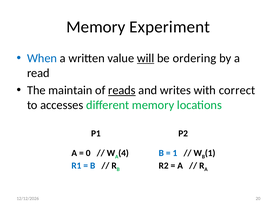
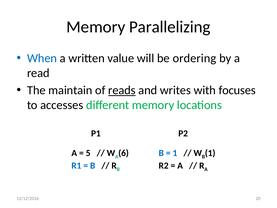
Experiment: Experiment -> Parallelizing (170, 27)
will underline: present -> none (146, 58)
correct: correct -> focuses (237, 90)
0: 0 -> 5 (88, 153)
4: 4 -> 6 (124, 153)
